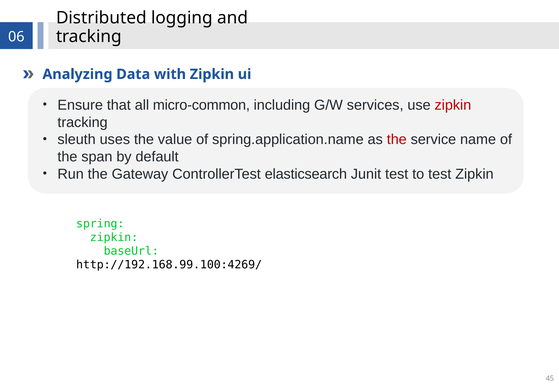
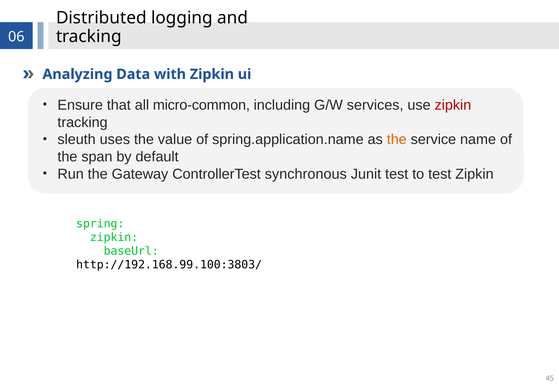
the colour: red -> orange (397, 140)
elasticsearch: elasticsearch -> synchronous (306, 174)
http://192.168.99.100:4269/: http://192.168.99.100:4269/ -> http://192.168.99.100:3803/ (169, 265)
